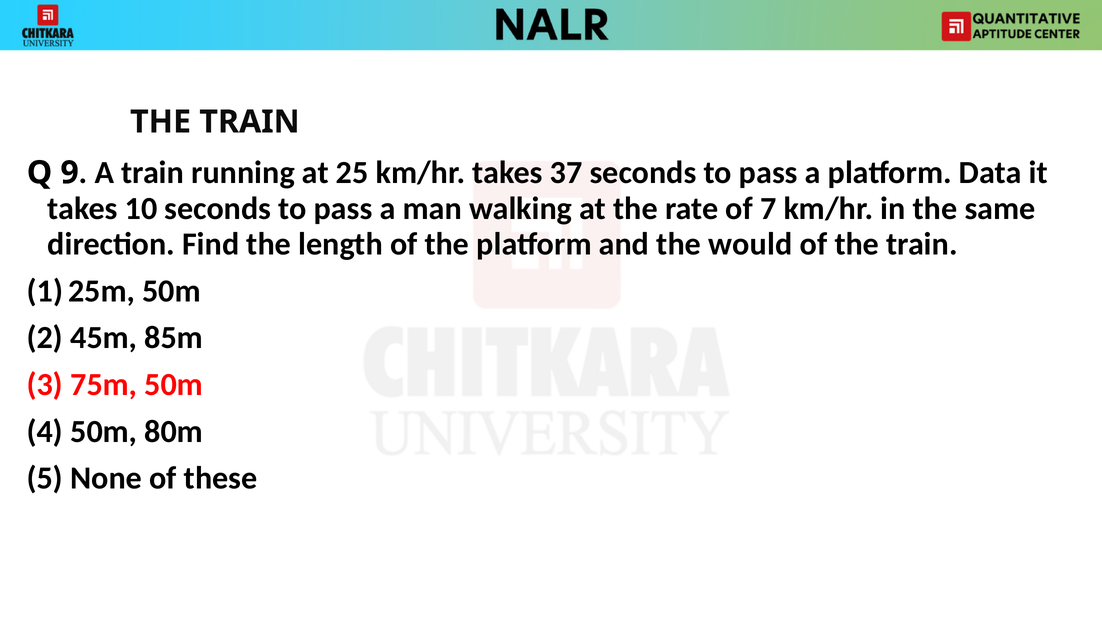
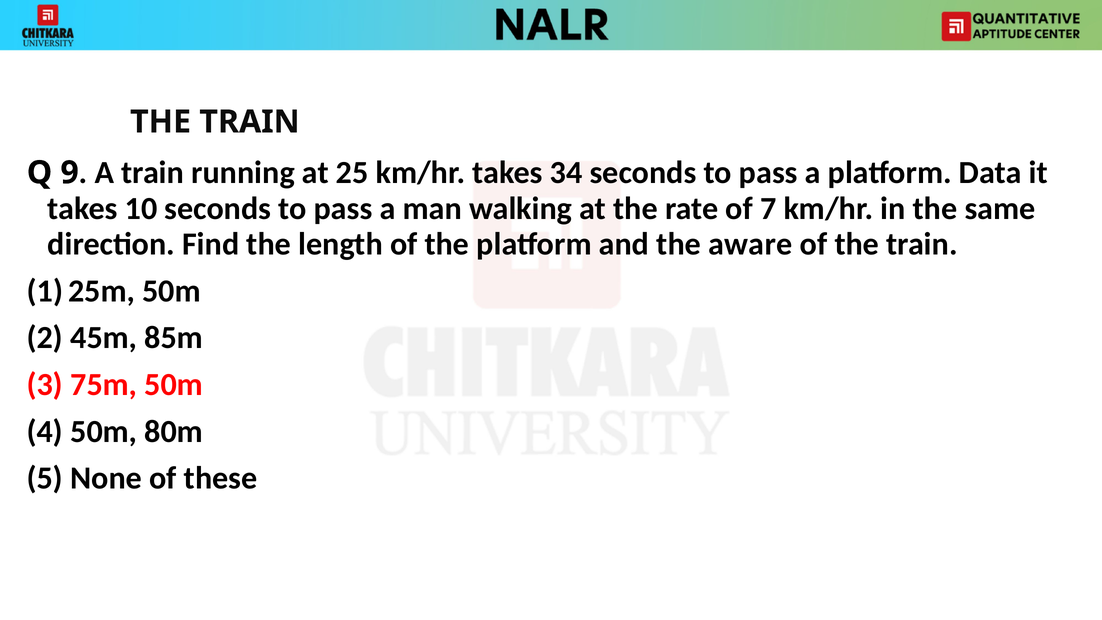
37: 37 -> 34 (566, 173)
would: would -> aware (750, 244)
